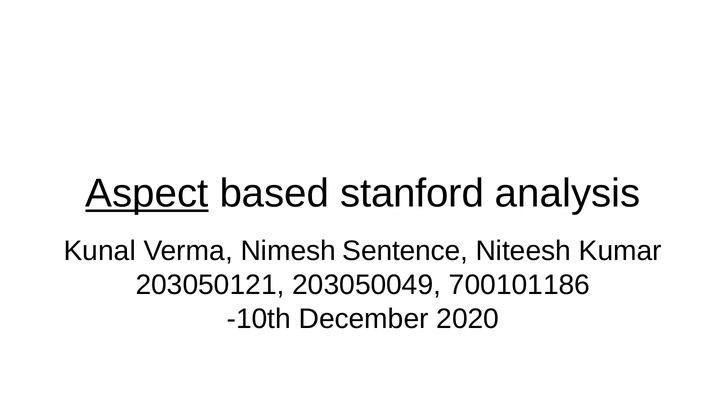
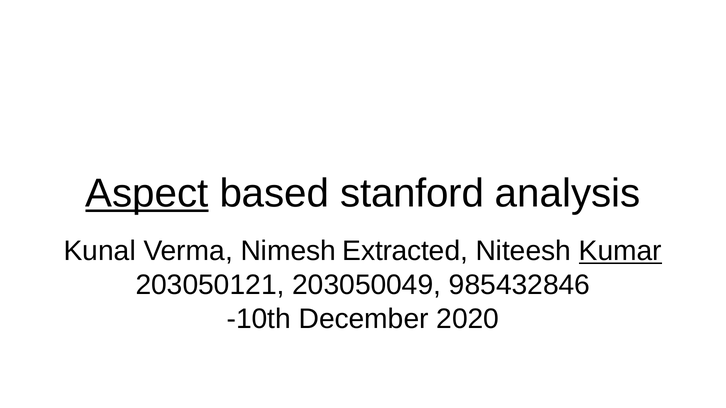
Sentence: Sentence -> Extracted (405, 251)
Kumar underline: none -> present (620, 251)
700101186: 700101186 -> 985432846 (520, 285)
